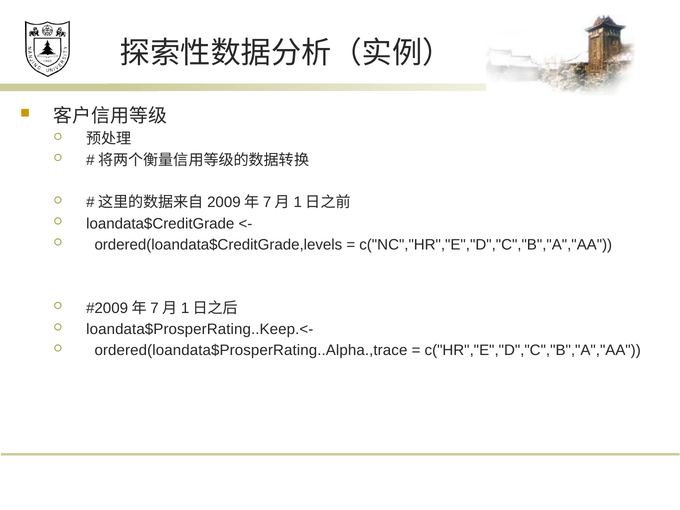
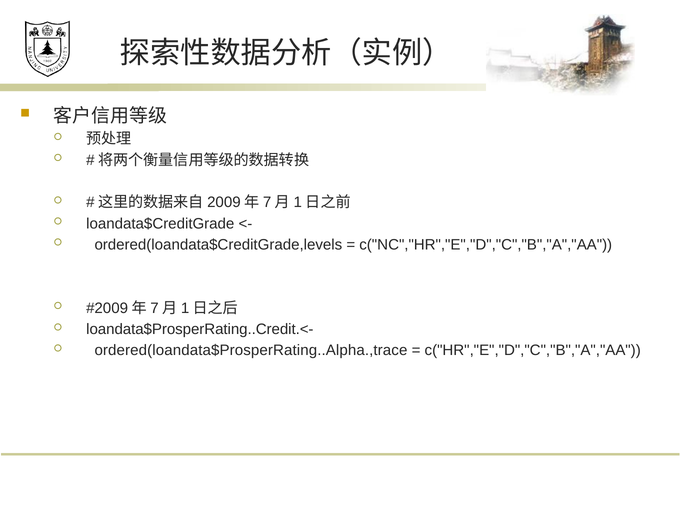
loandata$ProsperRating..Keep.<-: loandata$ProsperRating..Keep.<- -> loandata$ProsperRating..Credit.<- (200, 329)
